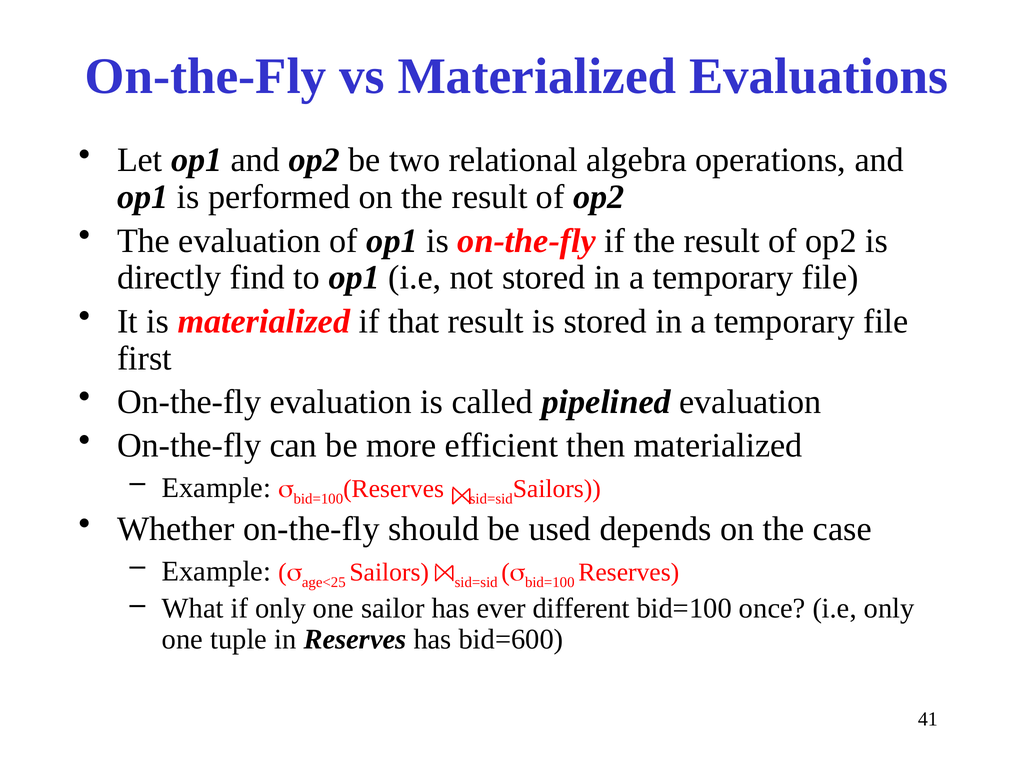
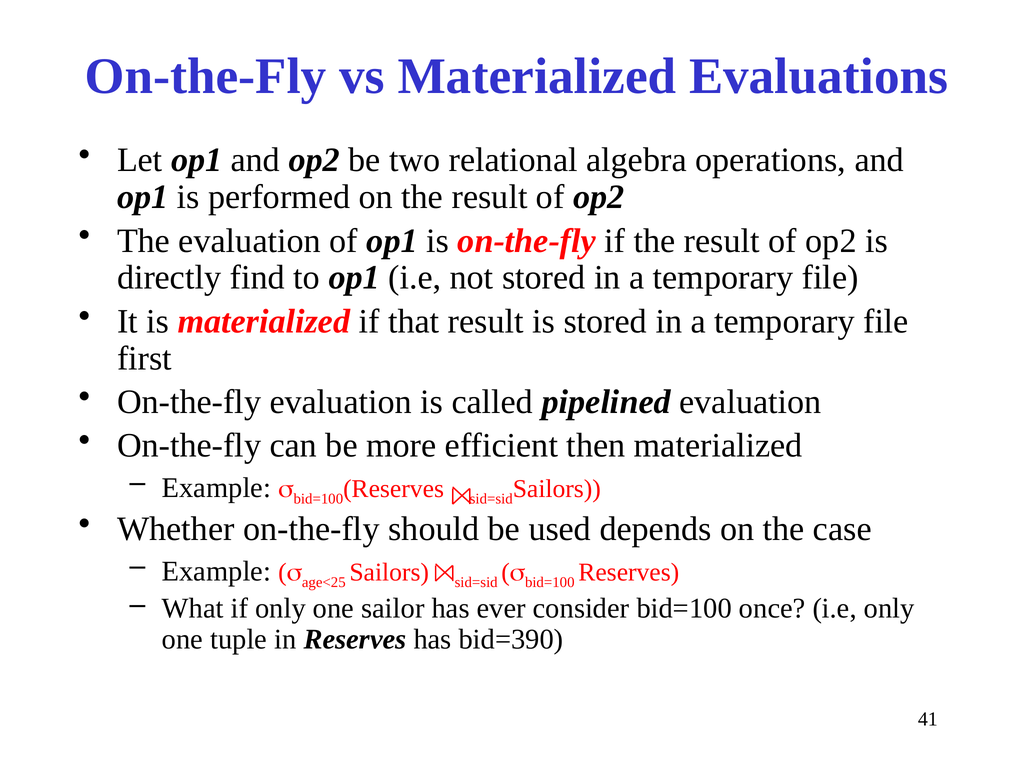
different: different -> consider (581, 608)
bid=600: bid=600 -> bid=390 (511, 639)
